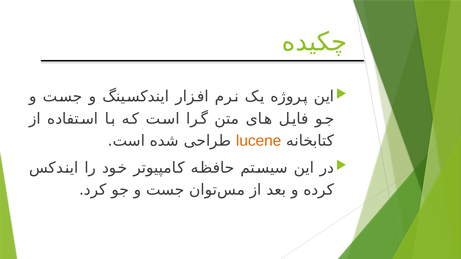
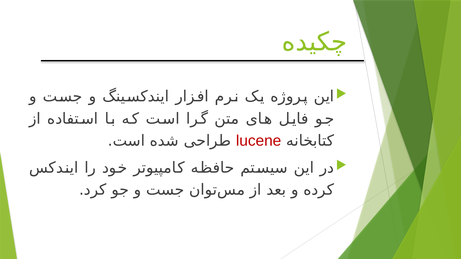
lucene colour: orange -> red (259, 141)
